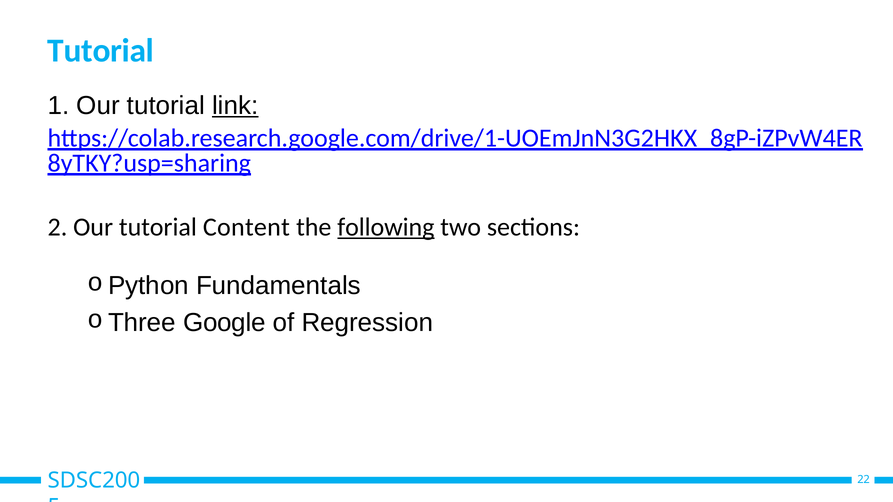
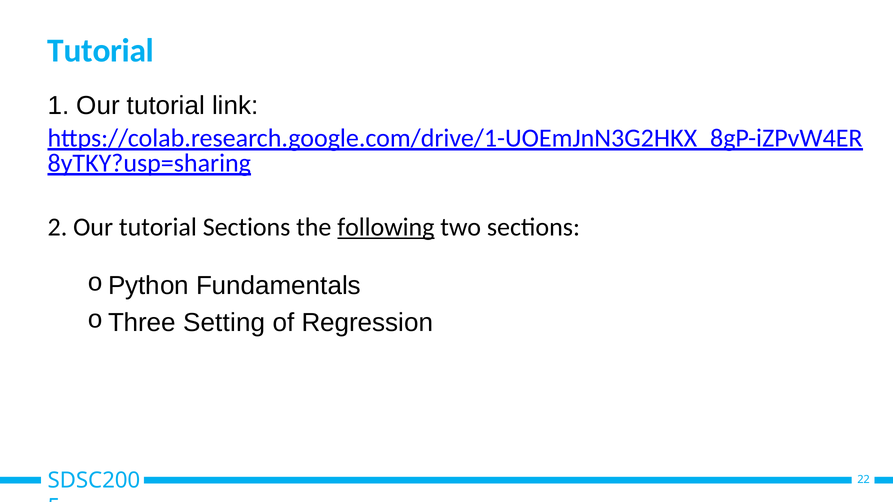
link underline: present -> none (235, 106)
tutorial Content: Content -> Sections (247, 227)
Google: Google -> Setting (224, 323)
